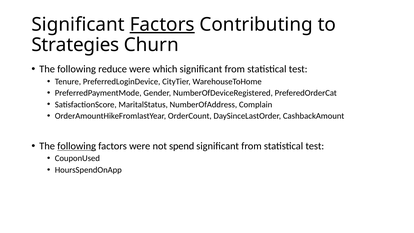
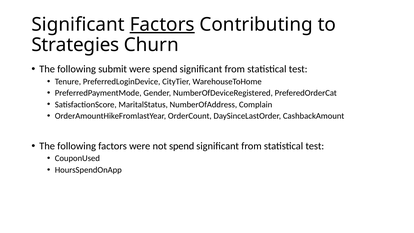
reduce: reduce -> submit (113, 69)
were which: which -> spend (165, 69)
following underline: present -> none (77, 146)
